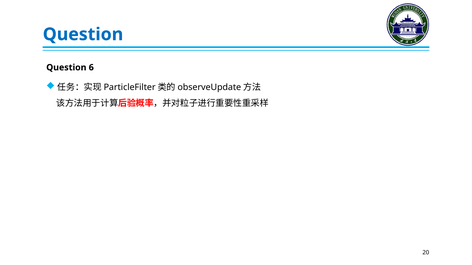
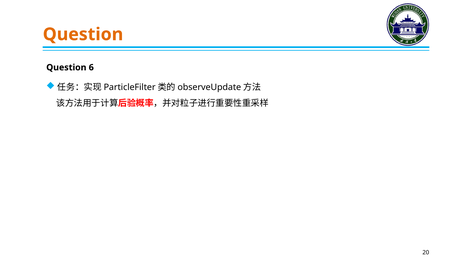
Question colour: blue -> orange (83, 34)
